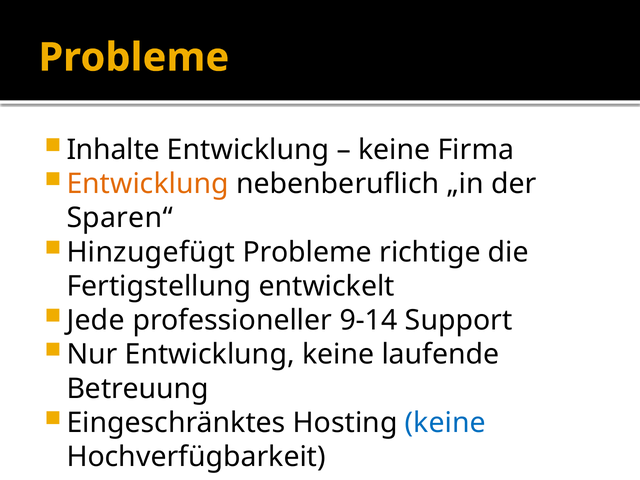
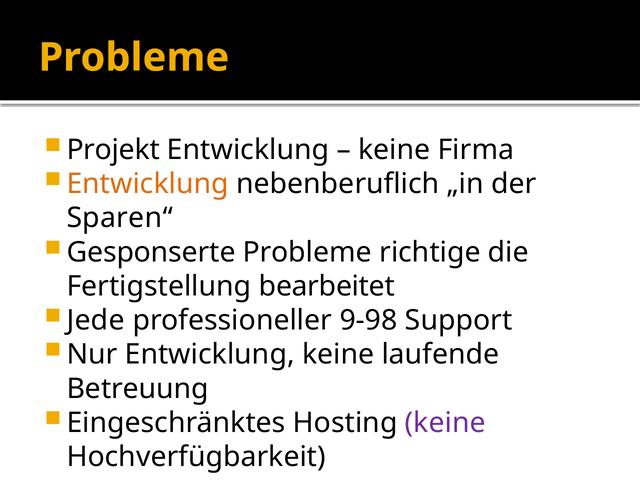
Inhalte: Inhalte -> Projekt (113, 150)
Hinzugefügt: Hinzugefügt -> Gesponserte (151, 252)
entwickelt: entwickelt -> bearbeitet (327, 286)
9-14: 9-14 -> 9-98 (369, 320)
keine colour: blue -> purple (445, 423)
